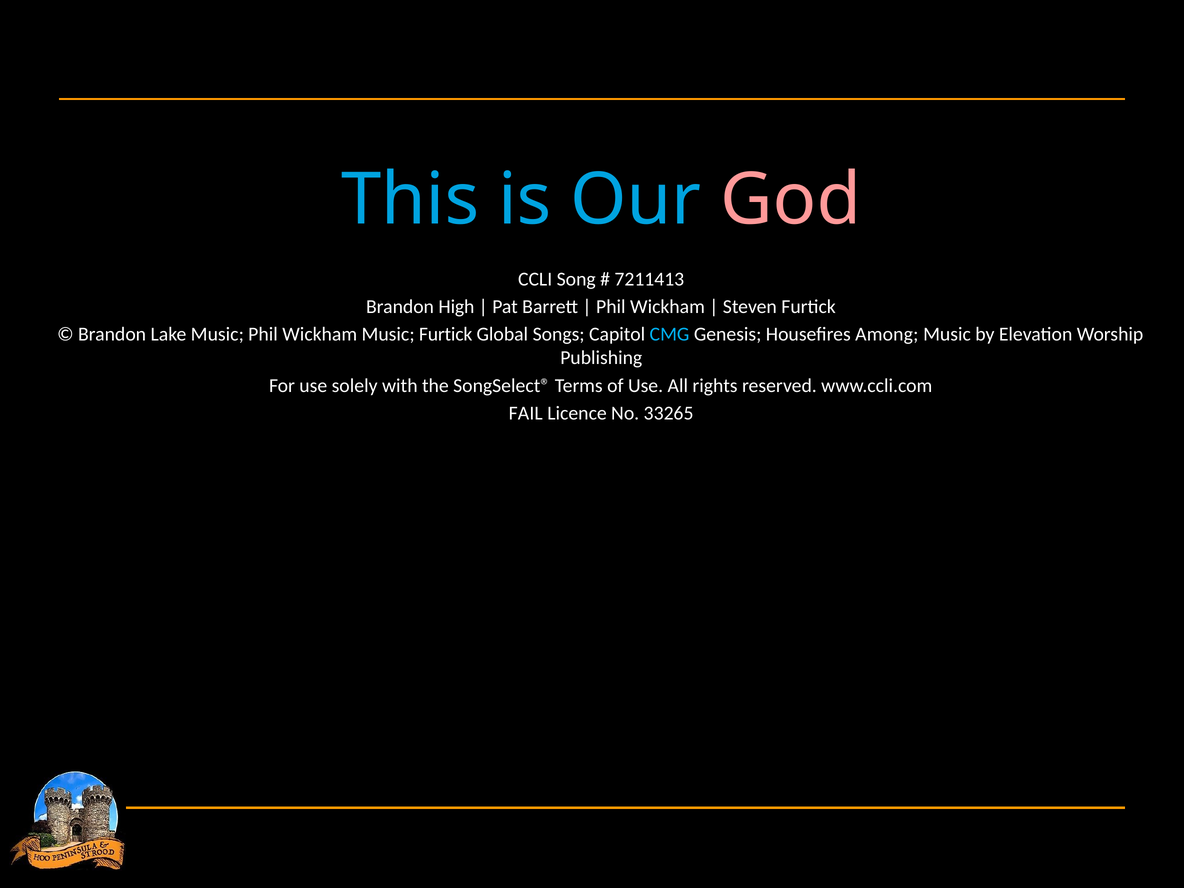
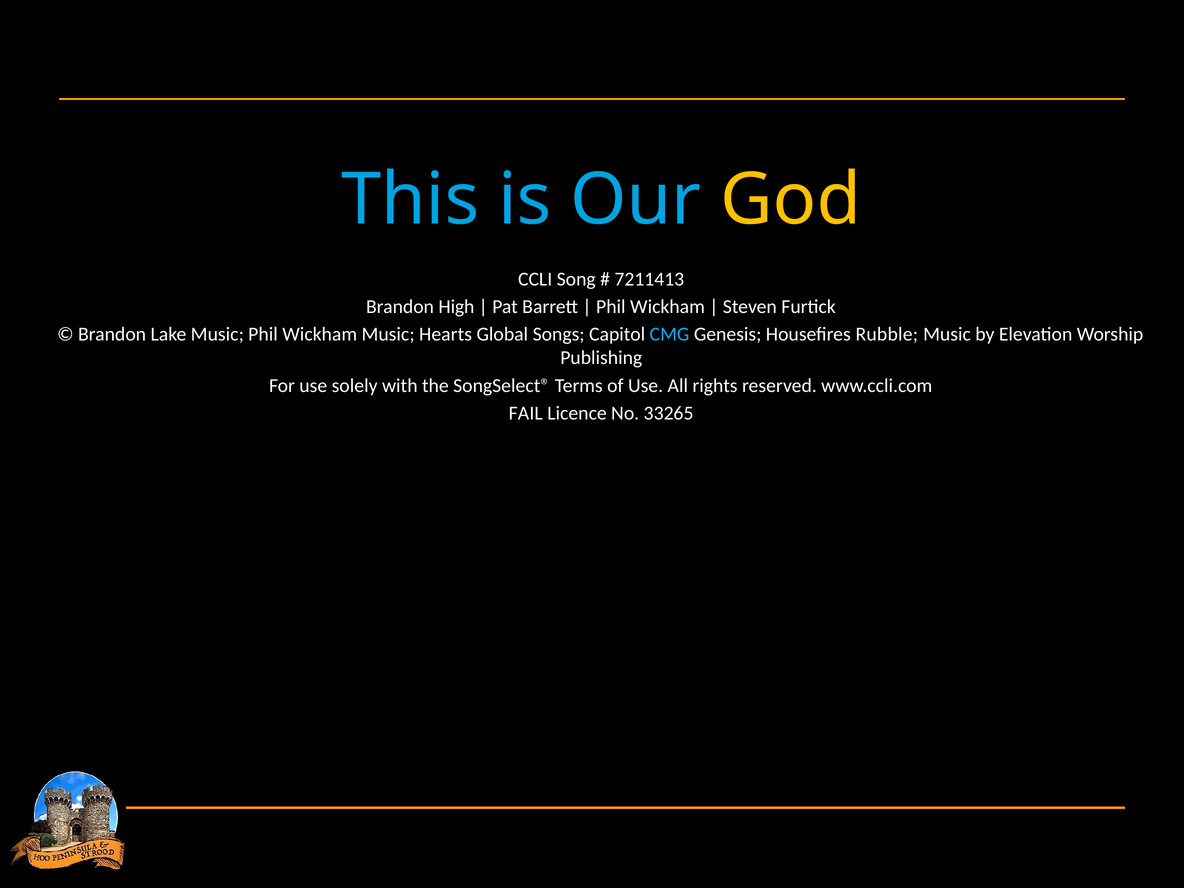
God colour: pink -> yellow (791, 200)
Music Furtick: Furtick -> Hearts (446, 334)
Among: Among -> Rubble (887, 334)
